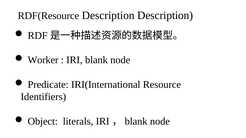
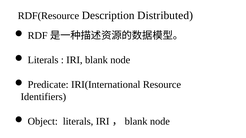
Description Description: Description -> Distributed (165, 15)
Worker: Worker -> Literals (43, 60)
